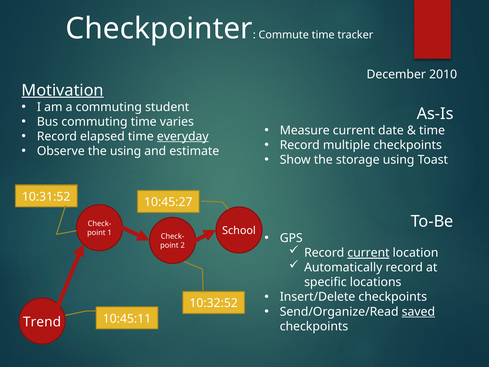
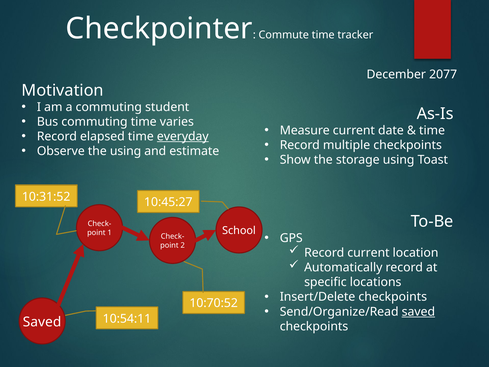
2010: 2010 -> 2077 (443, 75)
Motivation underline: present -> none (63, 90)
current underline: present -> none (368, 253)
10:32:52: 10:32:52 -> 10:70:52 (214, 303)
10:45:11: 10:45:11 -> 10:54:11 (127, 319)
Trend: Trend -> Saved (42, 322)
